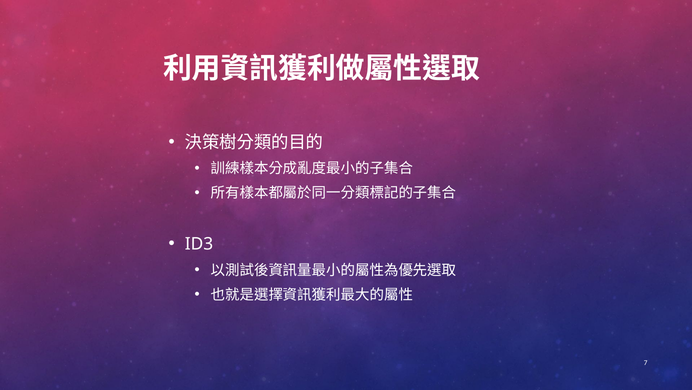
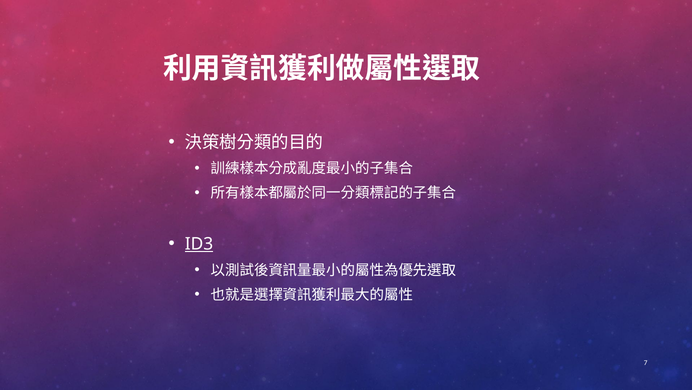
ID3 underline: none -> present (199, 244)
